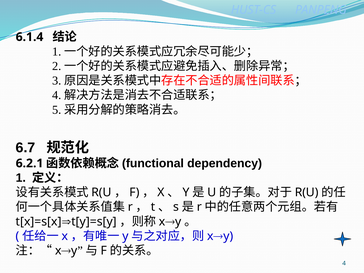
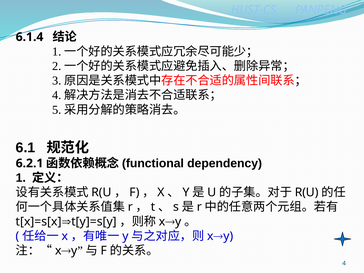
6.7: 6.7 -> 6.1 (26, 148)
